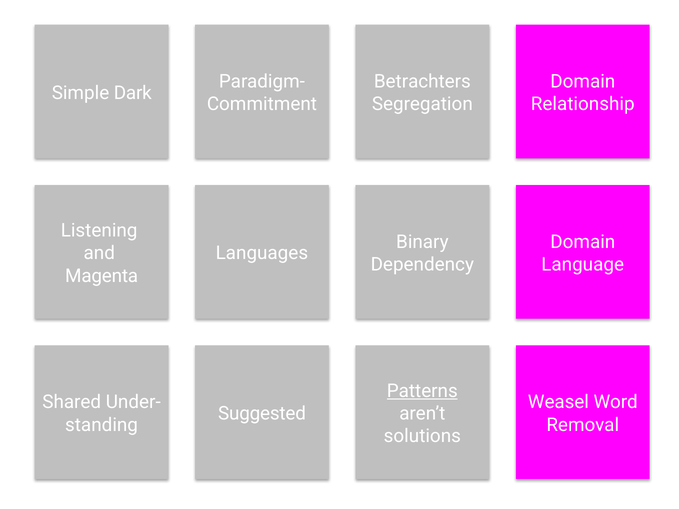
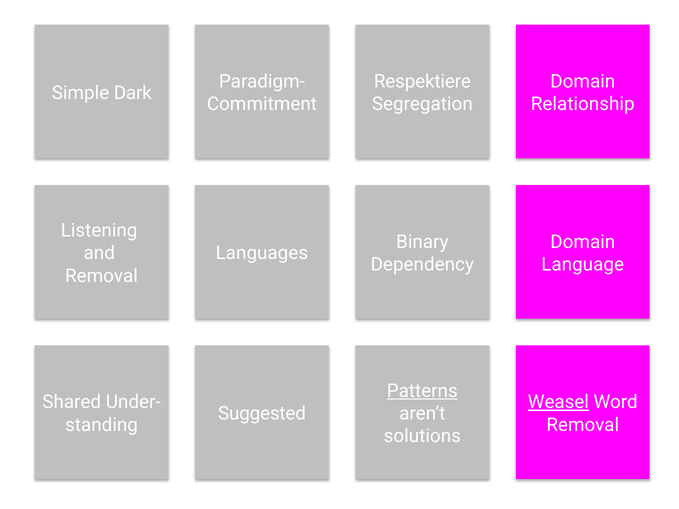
Betrachters: Betrachters -> Respektiere (422, 82)
Magenta: Magenta -> Removal (102, 276)
Weasel underline: none -> present (558, 402)
